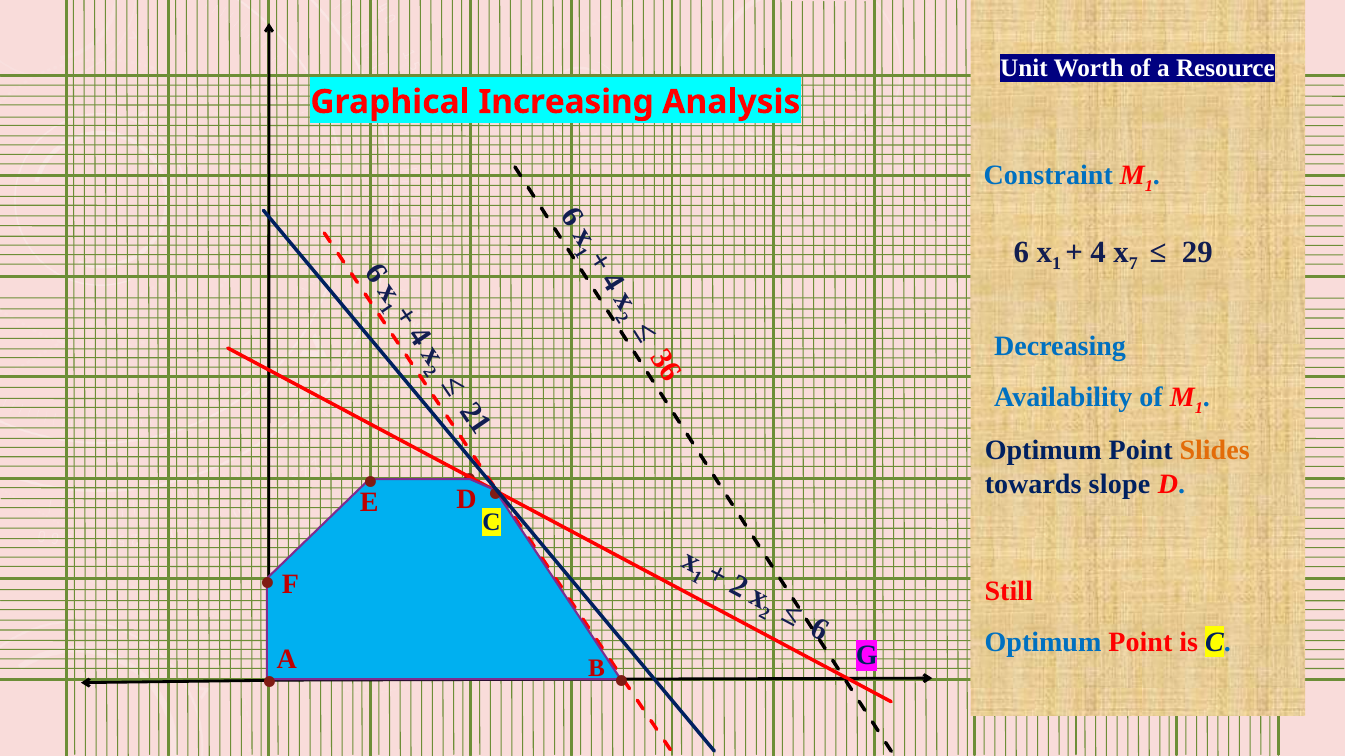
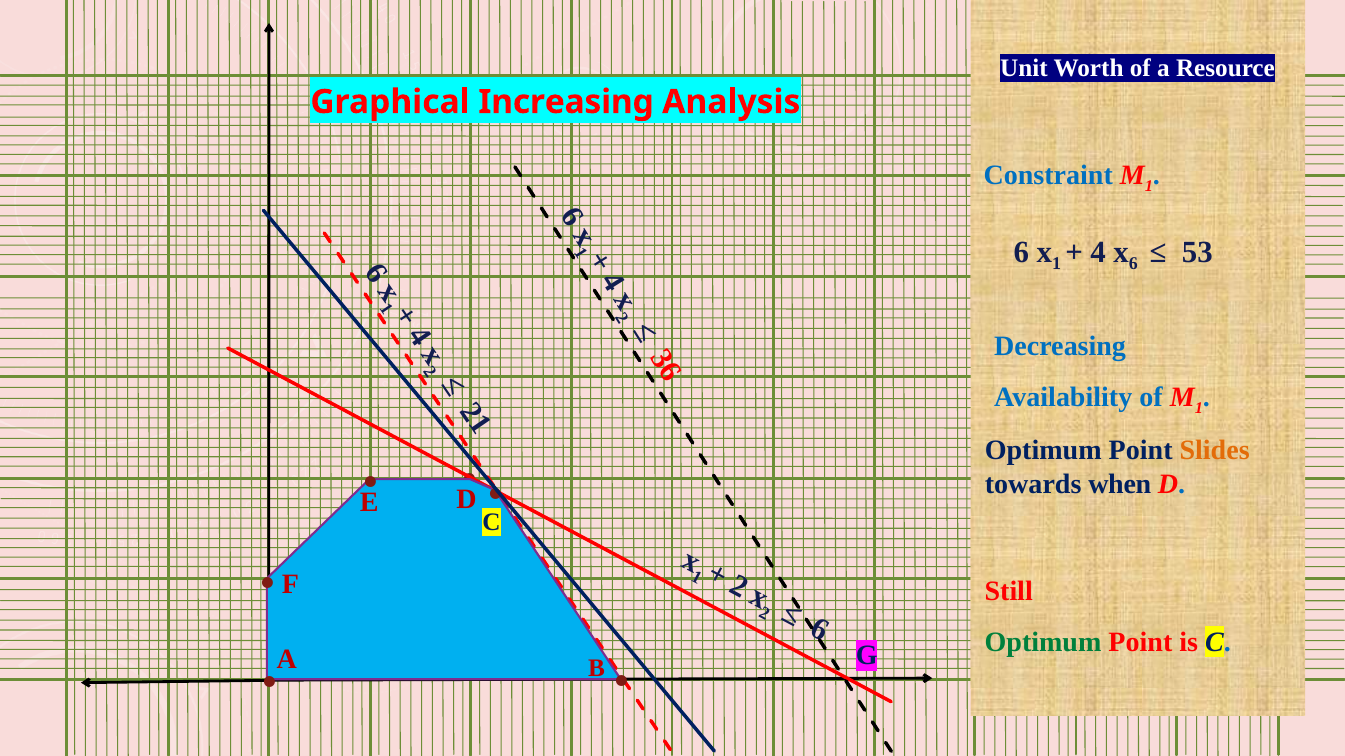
7: 7 -> 6 (1133, 264)
29: 29 -> 53 (1197, 252)
slope: slope -> when (1120, 485)
Optimum colour: blue -> green (1043, 642)
